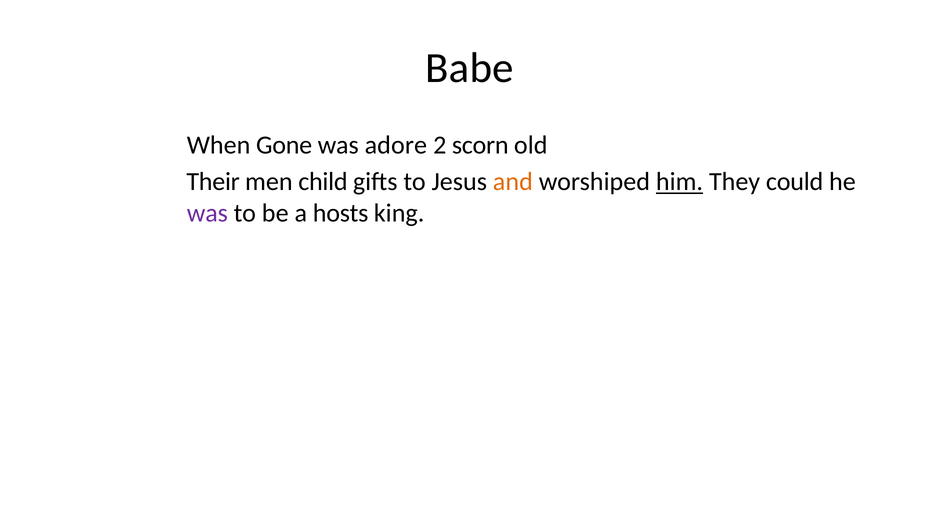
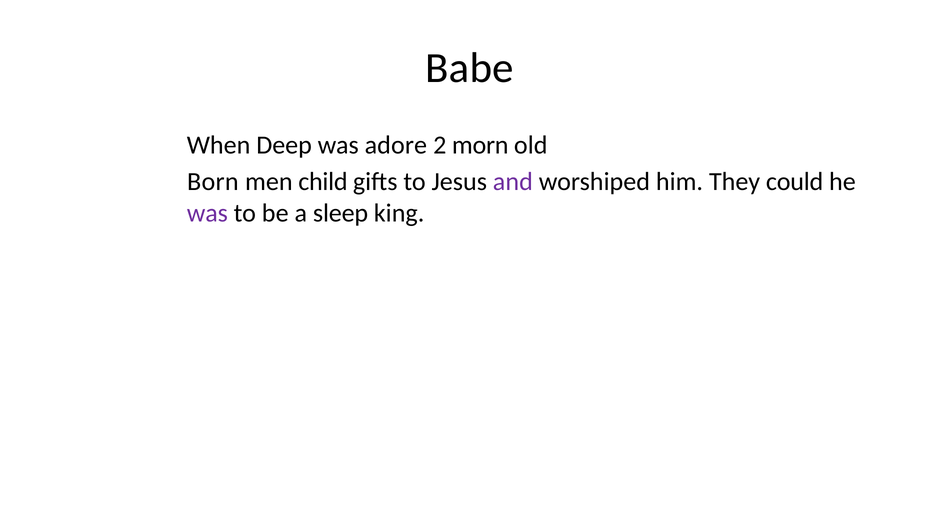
Gone: Gone -> Deep (284, 145)
scorn: scorn -> morn (480, 145)
Their: Their -> Born (213, 182)
and colour: orange -> purple (513, 182)
him underline: present -> none (680, 182)
hosts: hosts -> sleep (341, 213)
